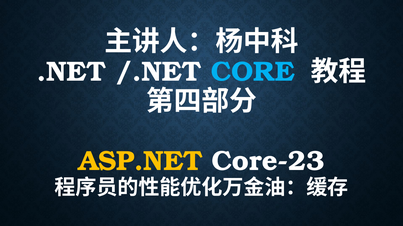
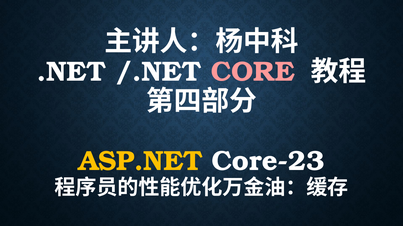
CORE colour: light blue -> pink (253, 72)
